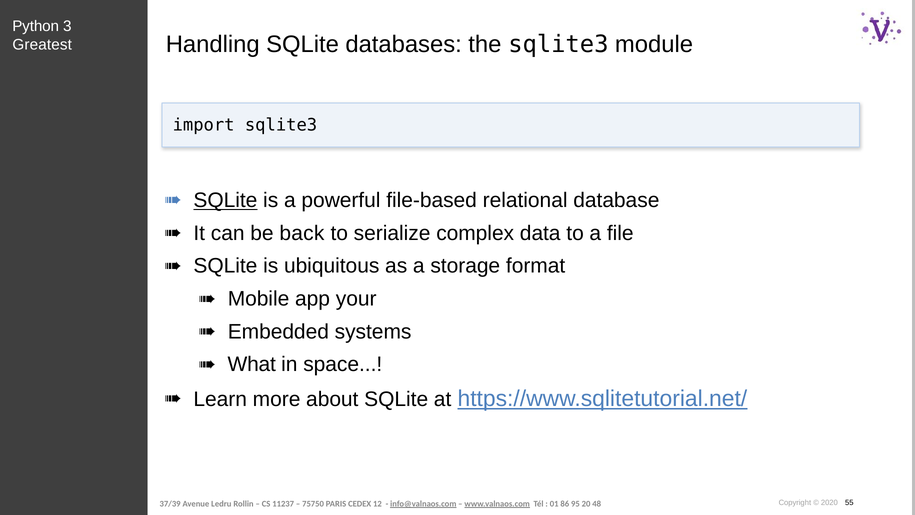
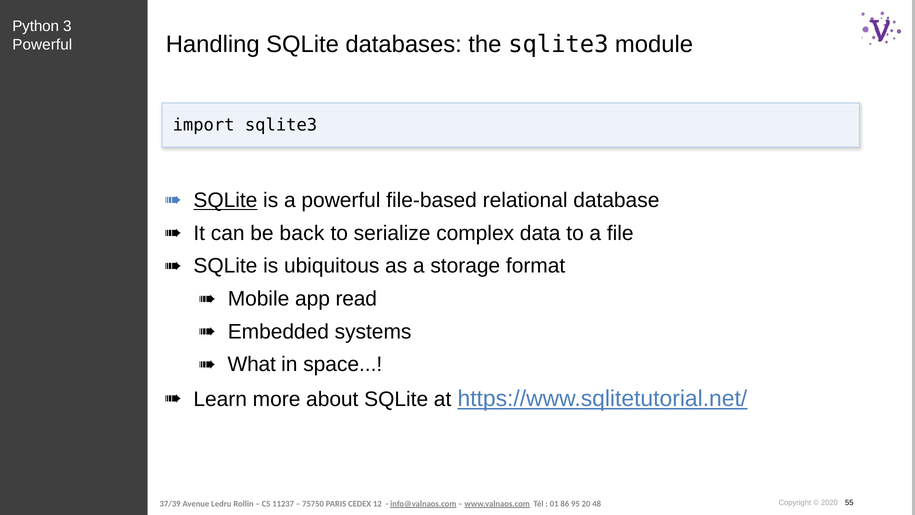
Greatest: Greatest -> Powerful (42, 45)
your: your -> read (356, 299)
